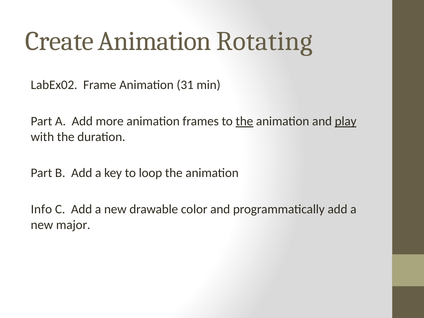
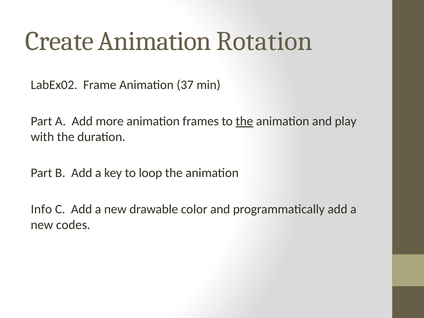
Rotating: Rotating -> Rotation (264, 41)
31: 31 -> 37 (185, 85)
play underline: present -> none (346, 121)
major: major -> codes (73, 225)
